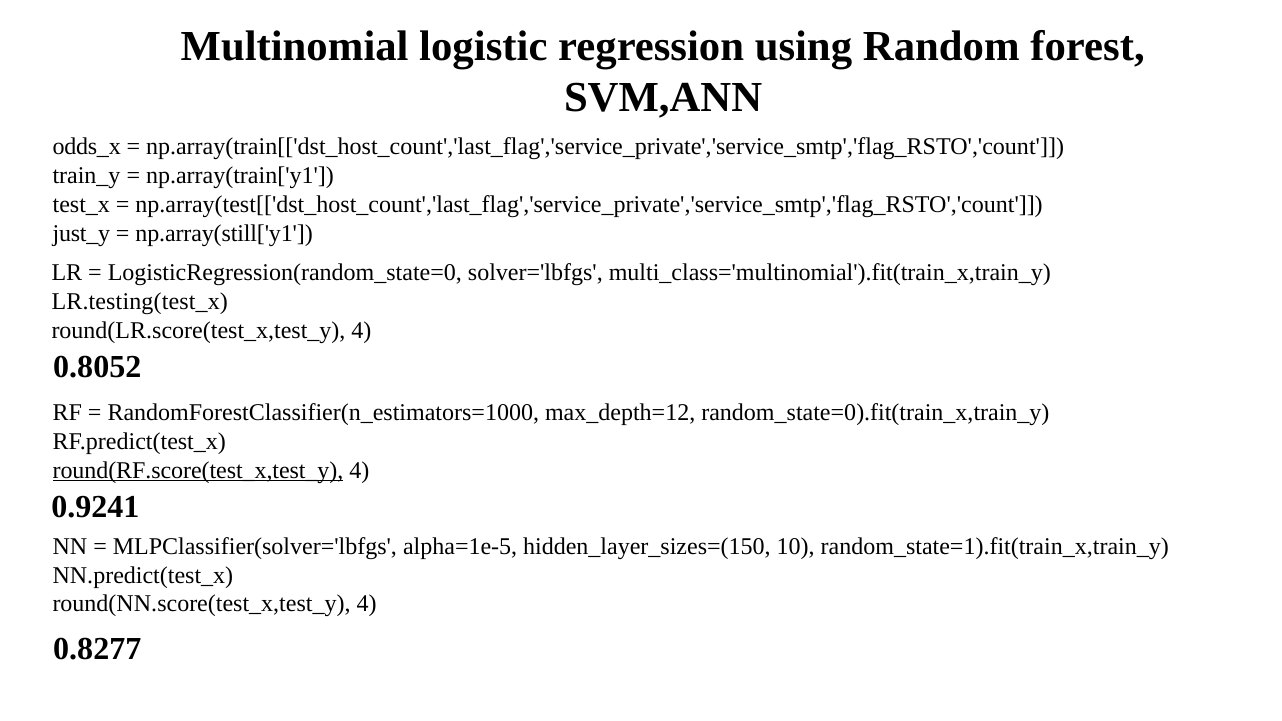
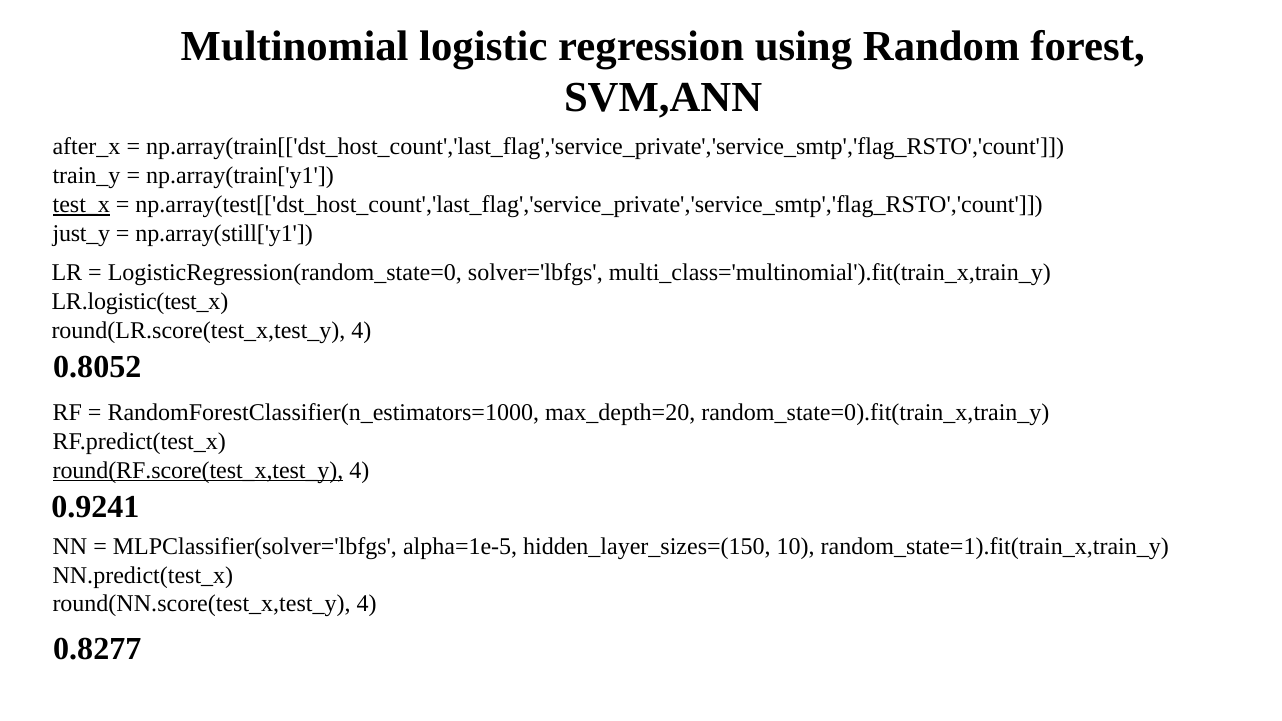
odds_x: odds_x -> after_x (87, 147)
test_x underline: none -> present (81, 205)
LR.testing(test_x: LR.testing(test_x -> LR.logistic(test_x (140, 302)
max_depth=12: max_depth=12 -> max_depth=20 (620, 413)
